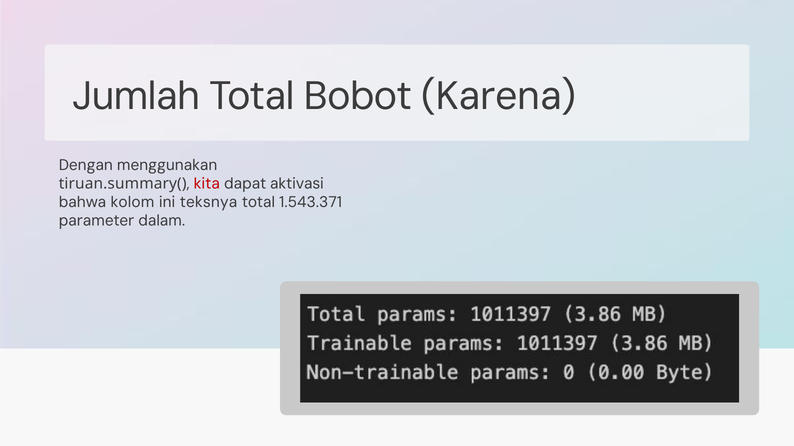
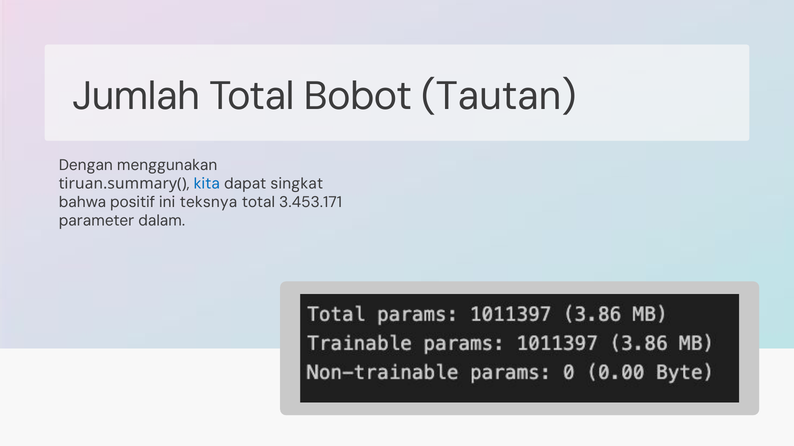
Karena: Karena -> Tautan (499, 96)
kita colour: red -> blue (207, 184)
aktivasi: aktivasi -> singkat (297, 184)
kolom: kolom -> positif (133, 202)
1.543.371: 1.543.371 -> 3.453.171 (311, 202)
